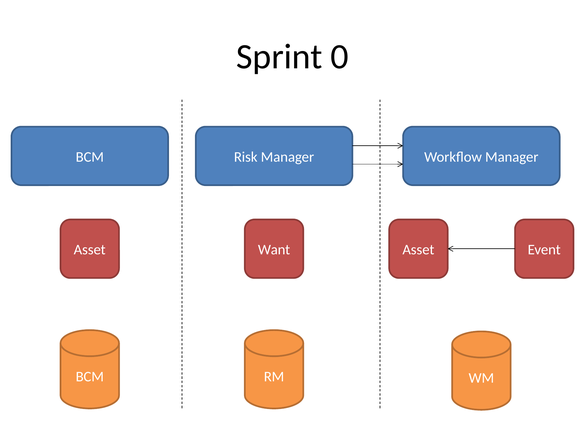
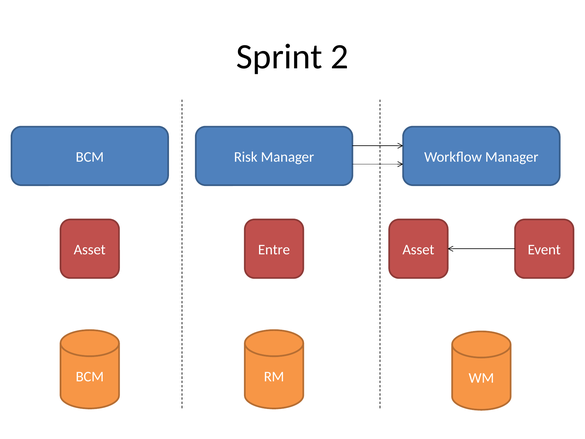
0: 0 -> 2 (340, 57)
Want: Want -> Entre (274, 250)
